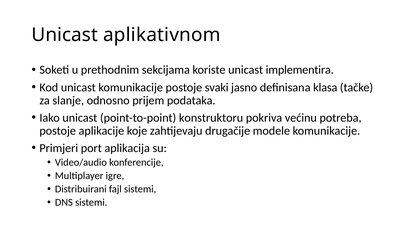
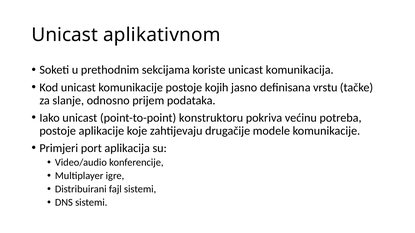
implementira: implementira -> komunikacija (300, 70)
svaki: svaki -> kojih (217, 88)
klasa: klasa -> vrstu (325, 88)
